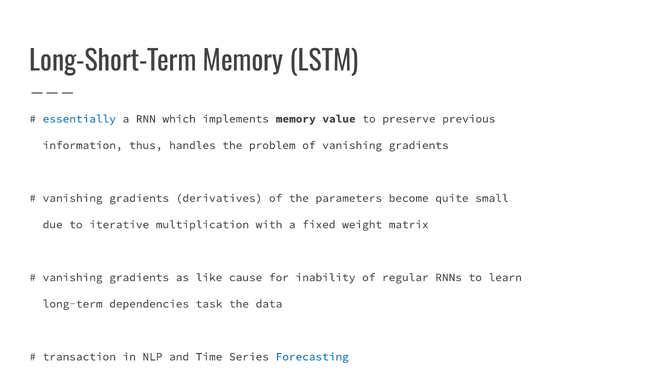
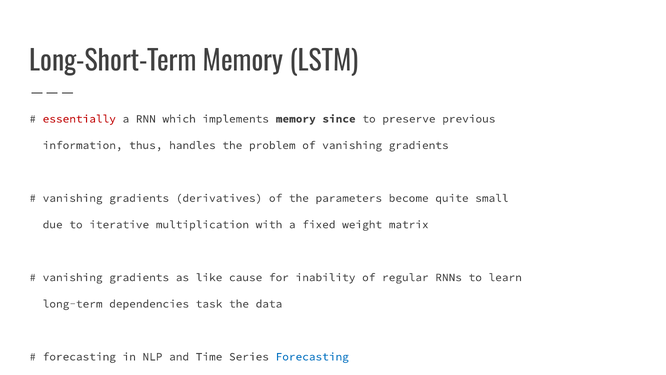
essentially colour: blue -> red (79, 119)
value: value -> since (339, 119)
transaction: transaction -> forecasting (79, 356)
